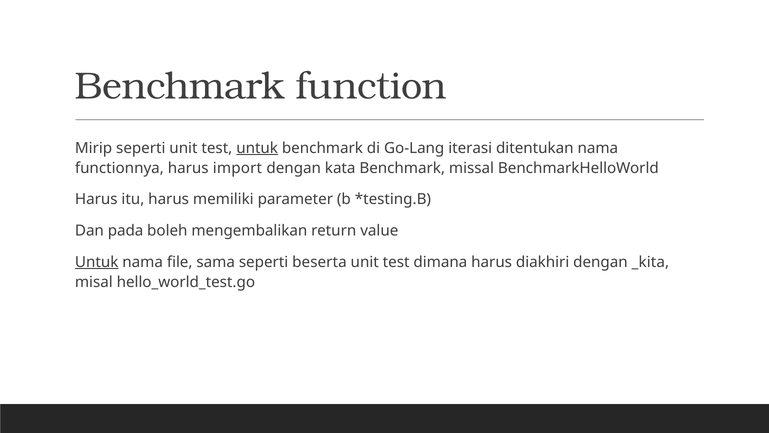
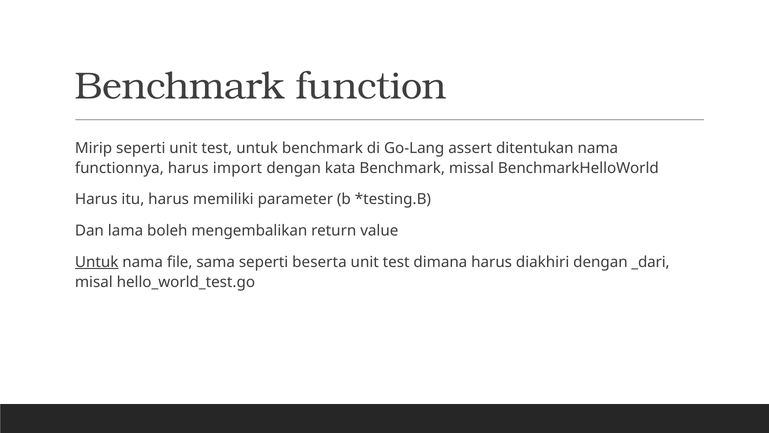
untuk underline: present -> none (257, 148)
iterasi: iterasi -> assert (470, 148)
pada: pada -> lama (126, 231)
_kita: _kita -> _dari (651, 262)
